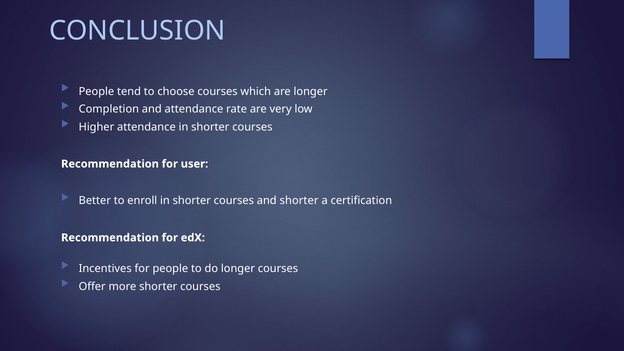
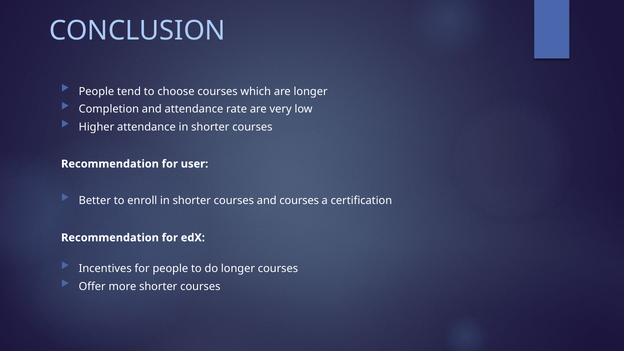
and shorter: shorter -> courses (299, 201)
